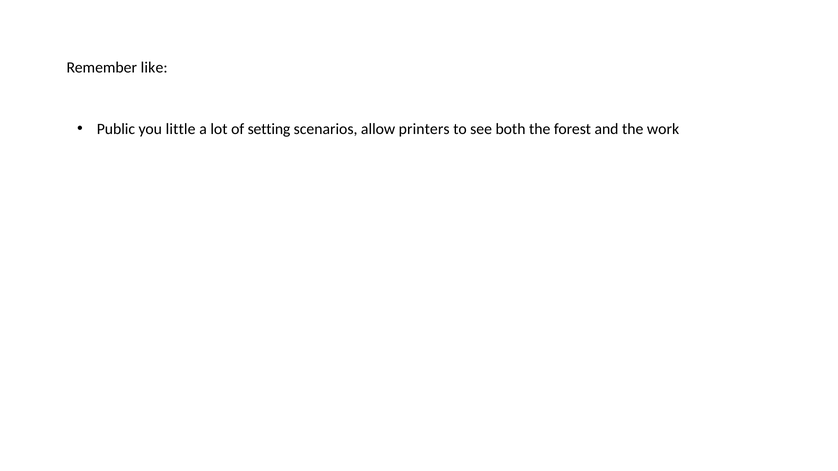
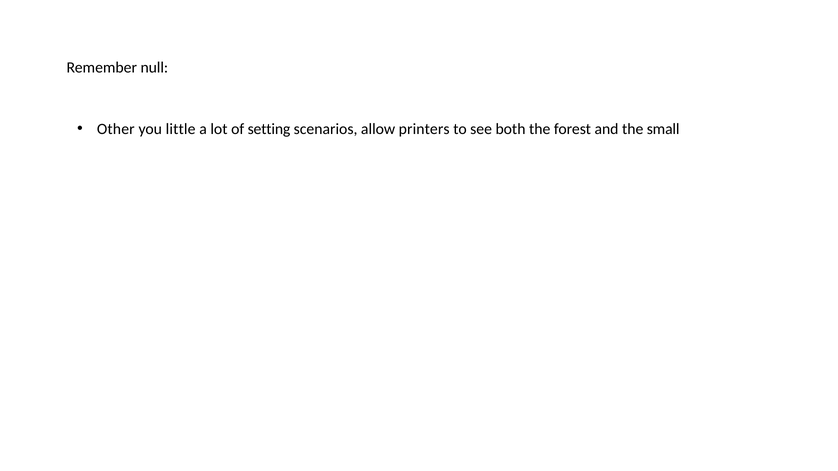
like: like -> null (154, 68)
Public: Public -> Other (116, 129)
work: work -> small (663, 129)
